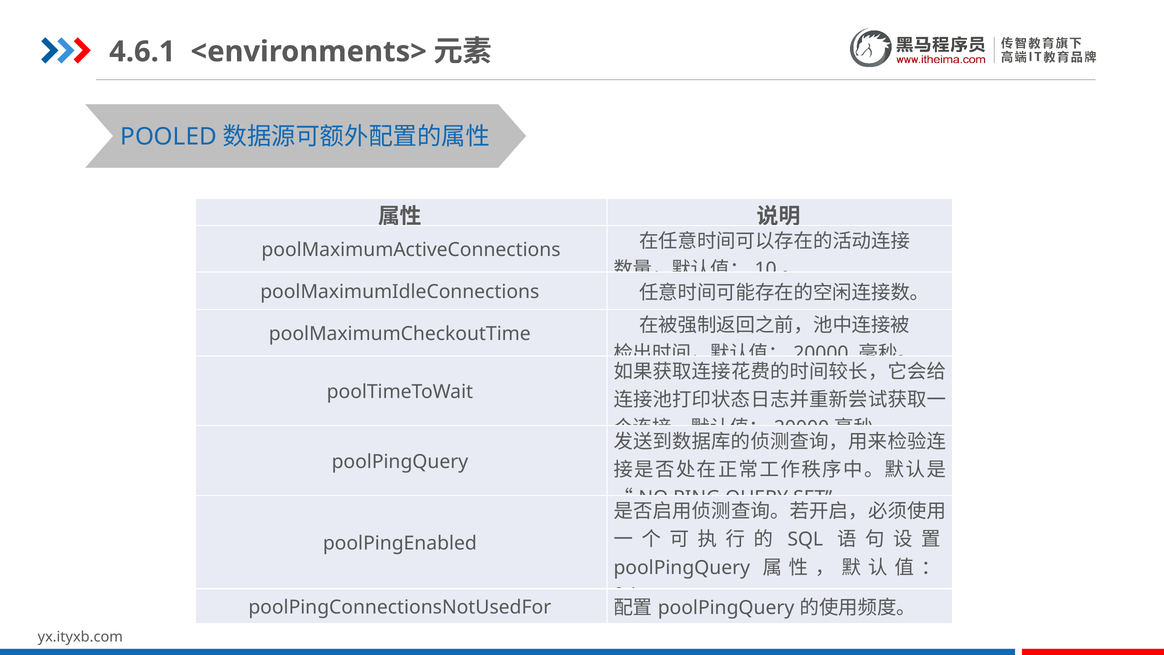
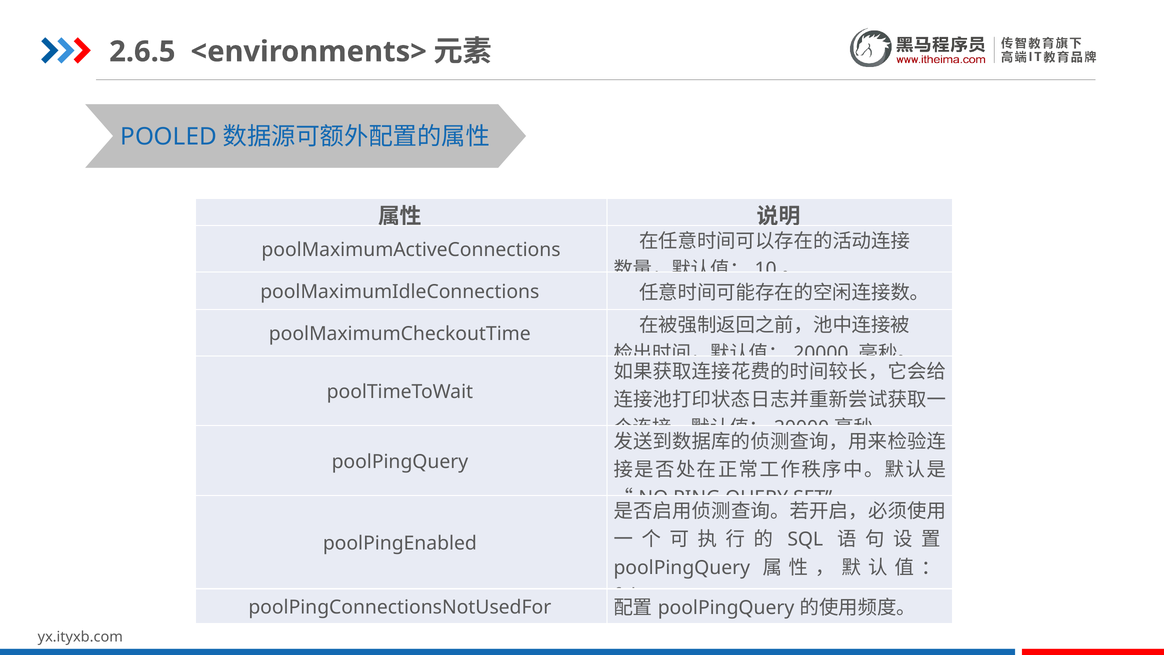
4.6.1: 4.6.1 -> 2.6.5 (142, 52)
